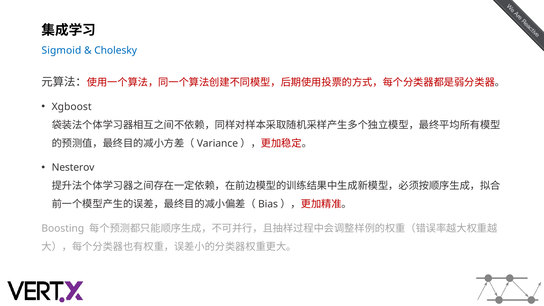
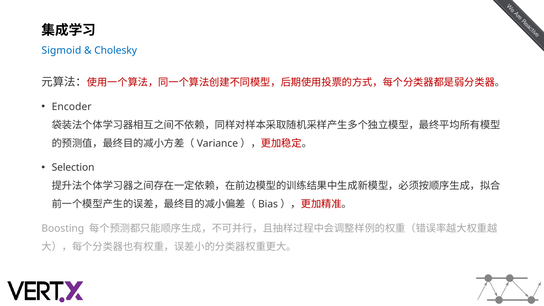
Xgboost: Xgboost -> Encoder (72, 107)
Nesterov: Nesterov -> Selection (73, 168)
